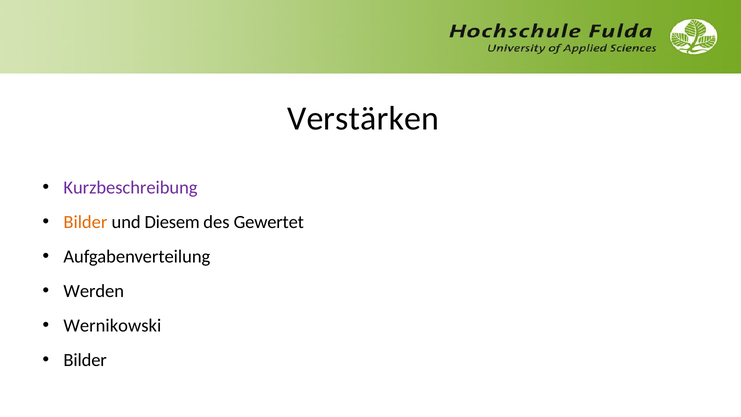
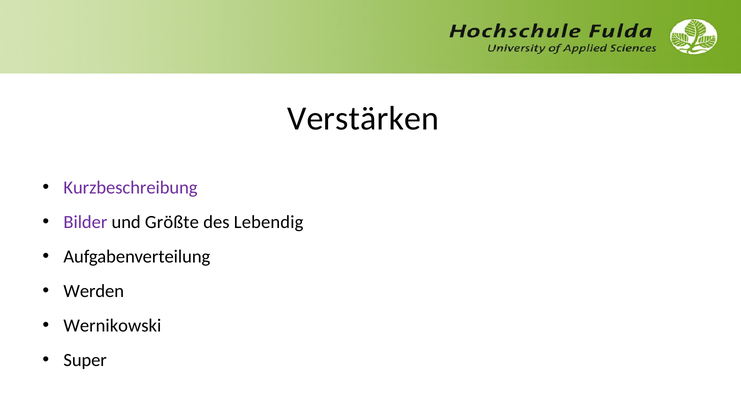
Bilder colour: orange -> purple (85, 222)
Diesem: Diesem -> Größte (172, 222)
Gewertet: Gewertet -> Lebendig (269, 222)
Bilder: Bilder -> Super (85, 360)
